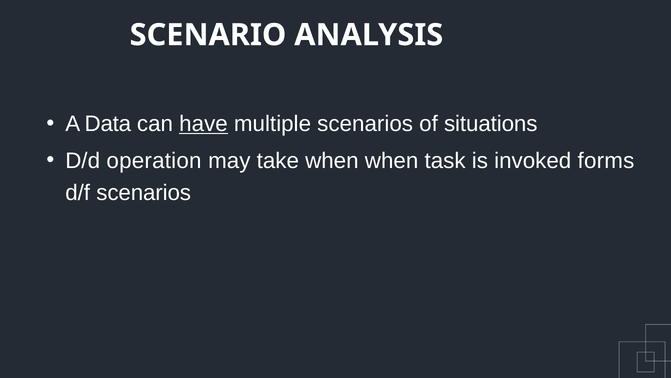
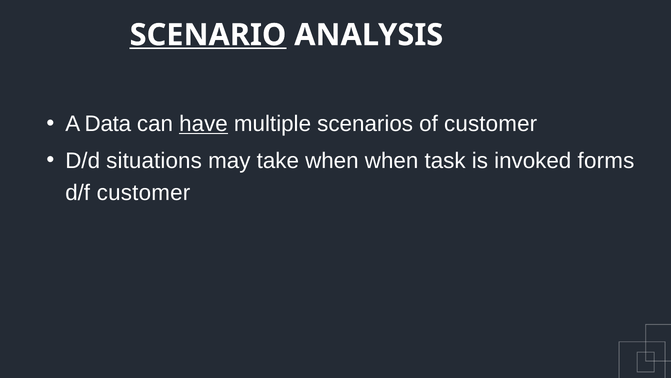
SCENARIO underline: none -> present (208, 35)
of situations: situations -> customer (491, 124)
operation: operation -> situations (154, 160)
d/f scenarios: scenarios -> customer (143, 193)
